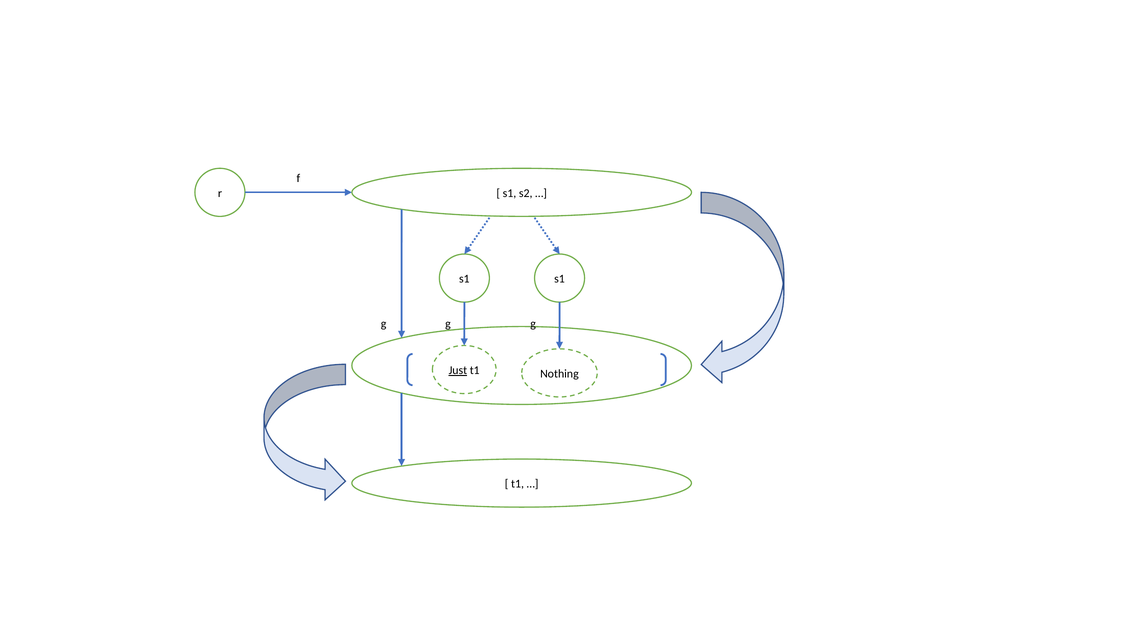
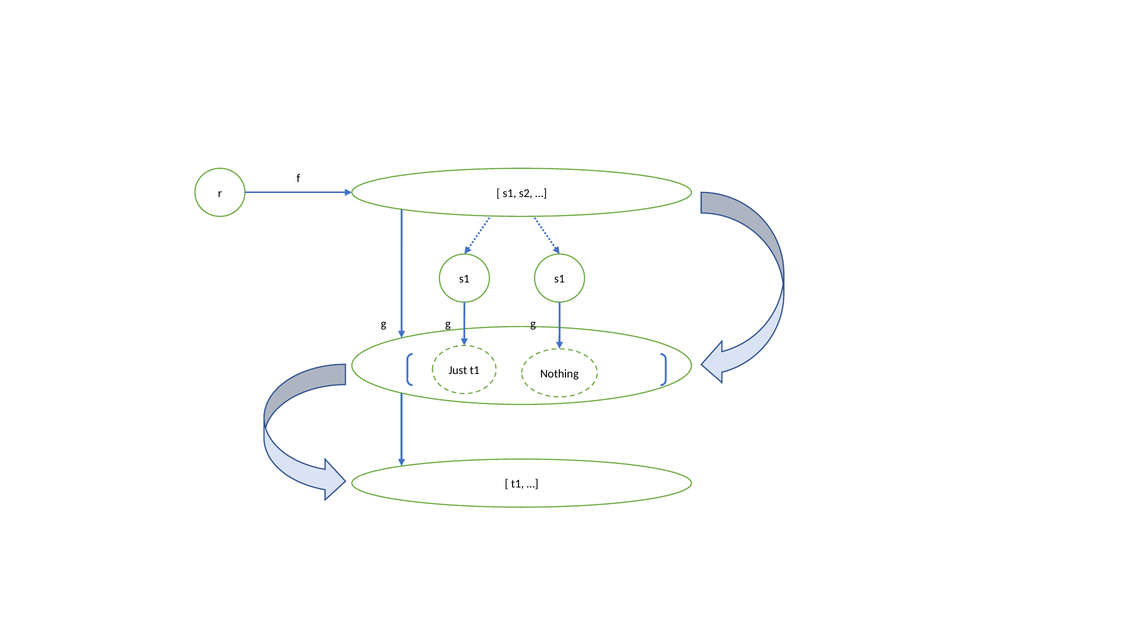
Just underline: present -> none (458, 370)
